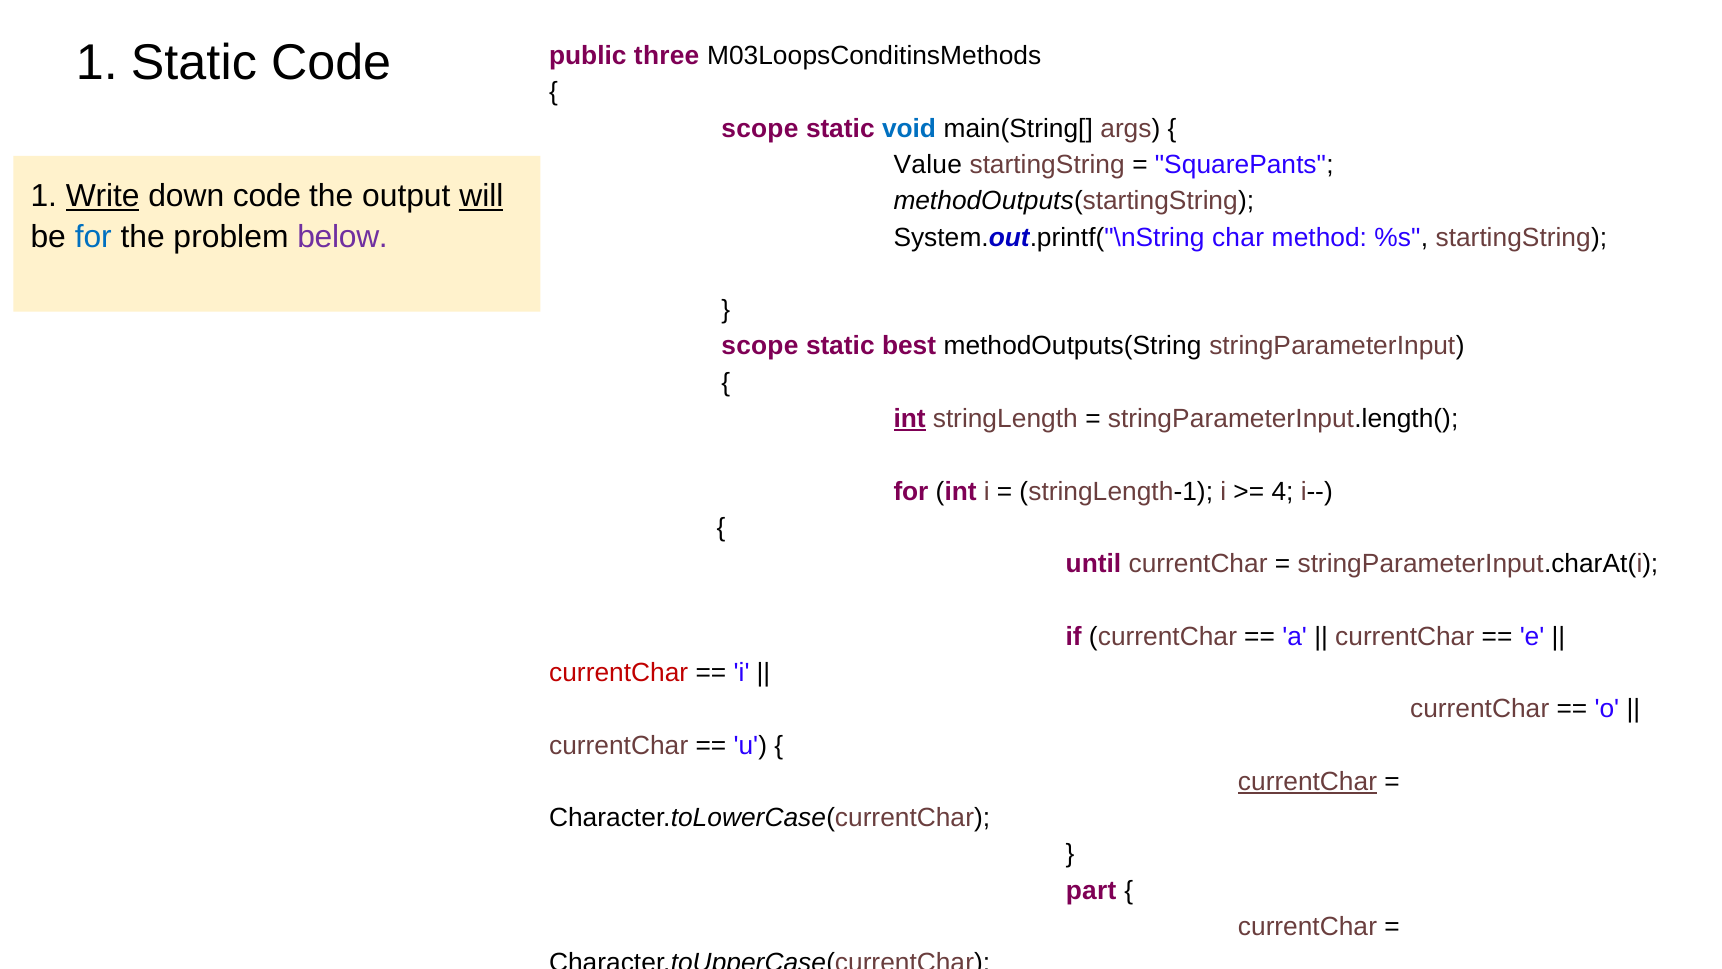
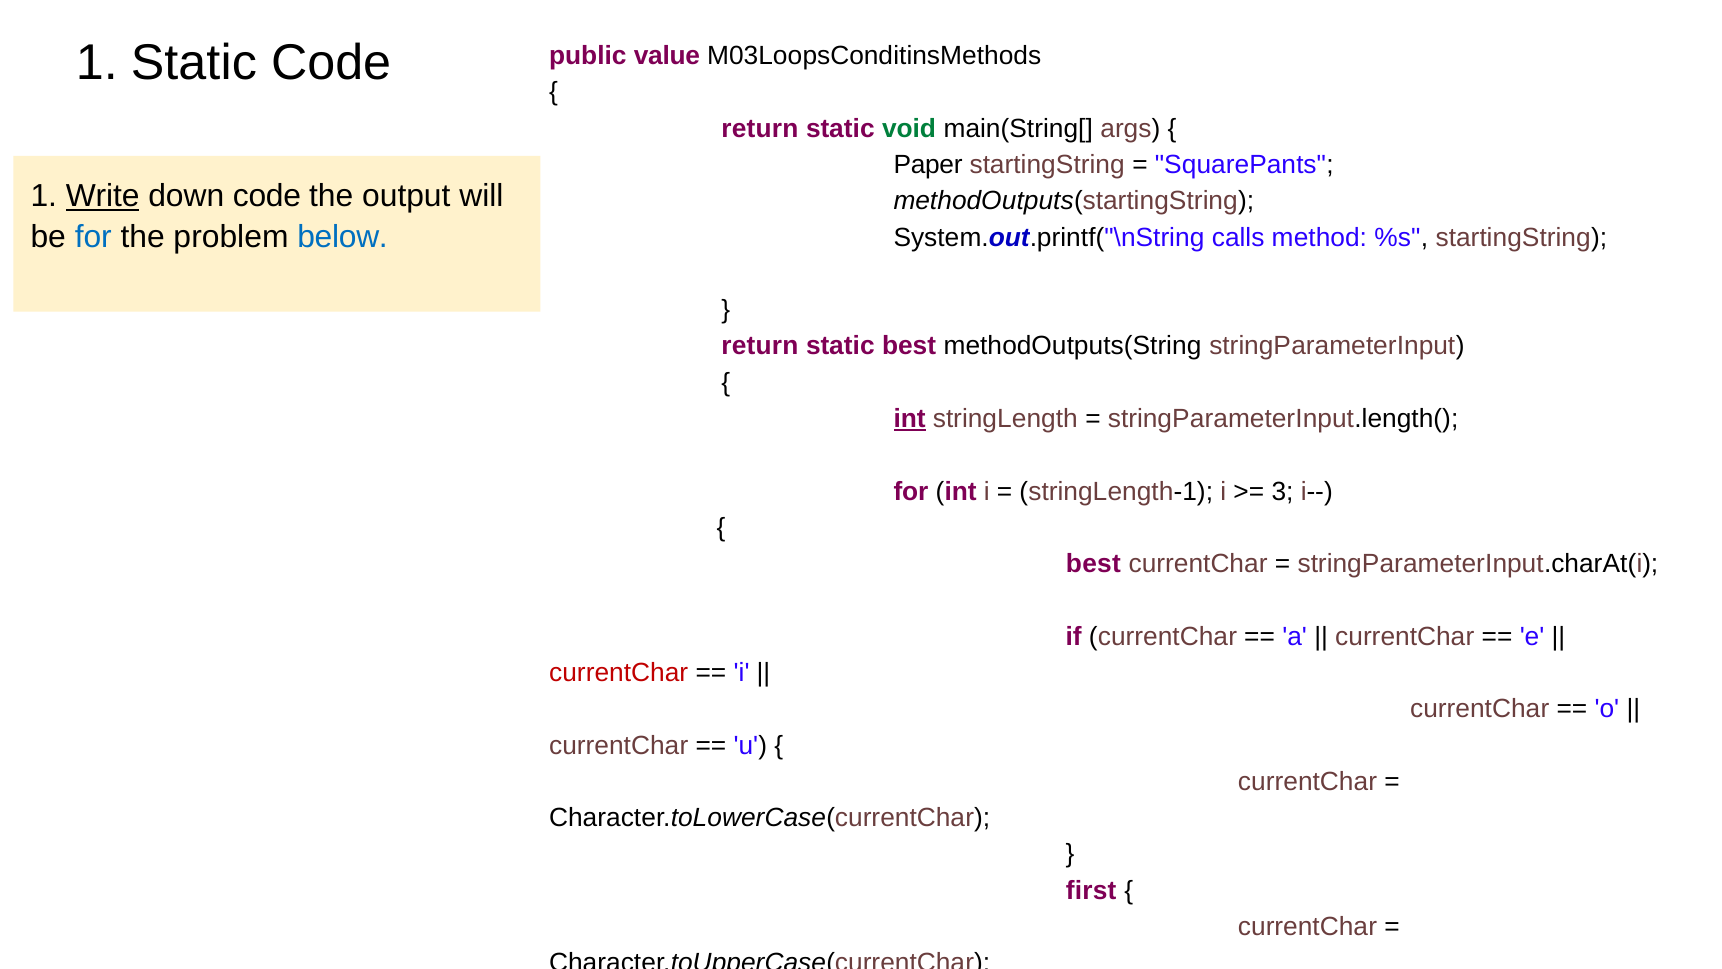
three: three -> value (667, 56)
scope: scope -> return (760, 129)
void colour: blue -> green (909, 129)
Value: Value -> Paper (928, 165)
will underline: present -> none (481, 196)
below colour: purple -> blue (343, 236)
char: char -> calls (1238, 237)
scope: scope -> return (760, 346)
4: 4 -> 3 (1282, 491)
until: until -> best (1093, 564)
currentChar underline: present -> none (1307, 781)
part: part -> first (1091, 890)
